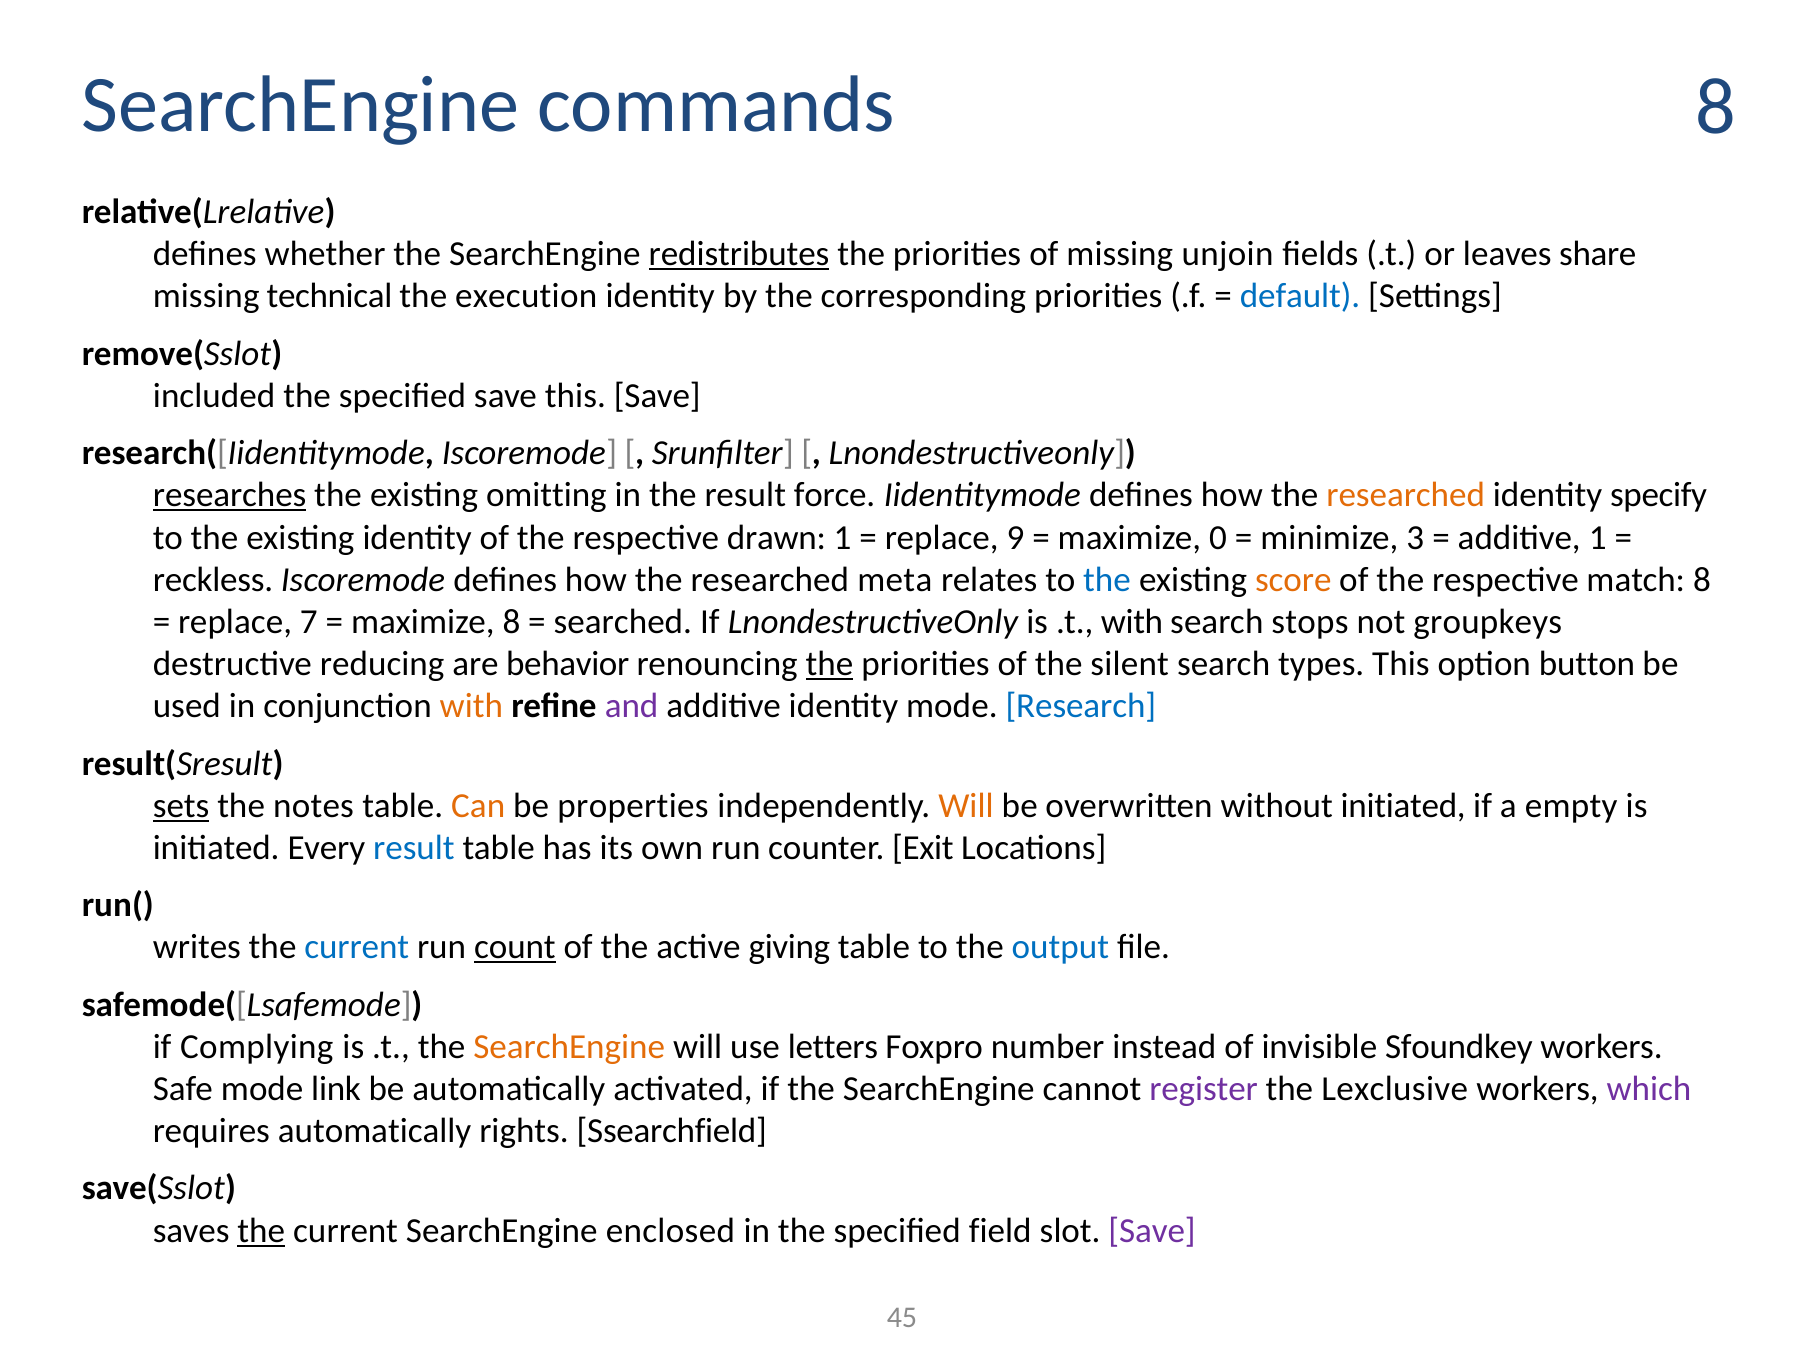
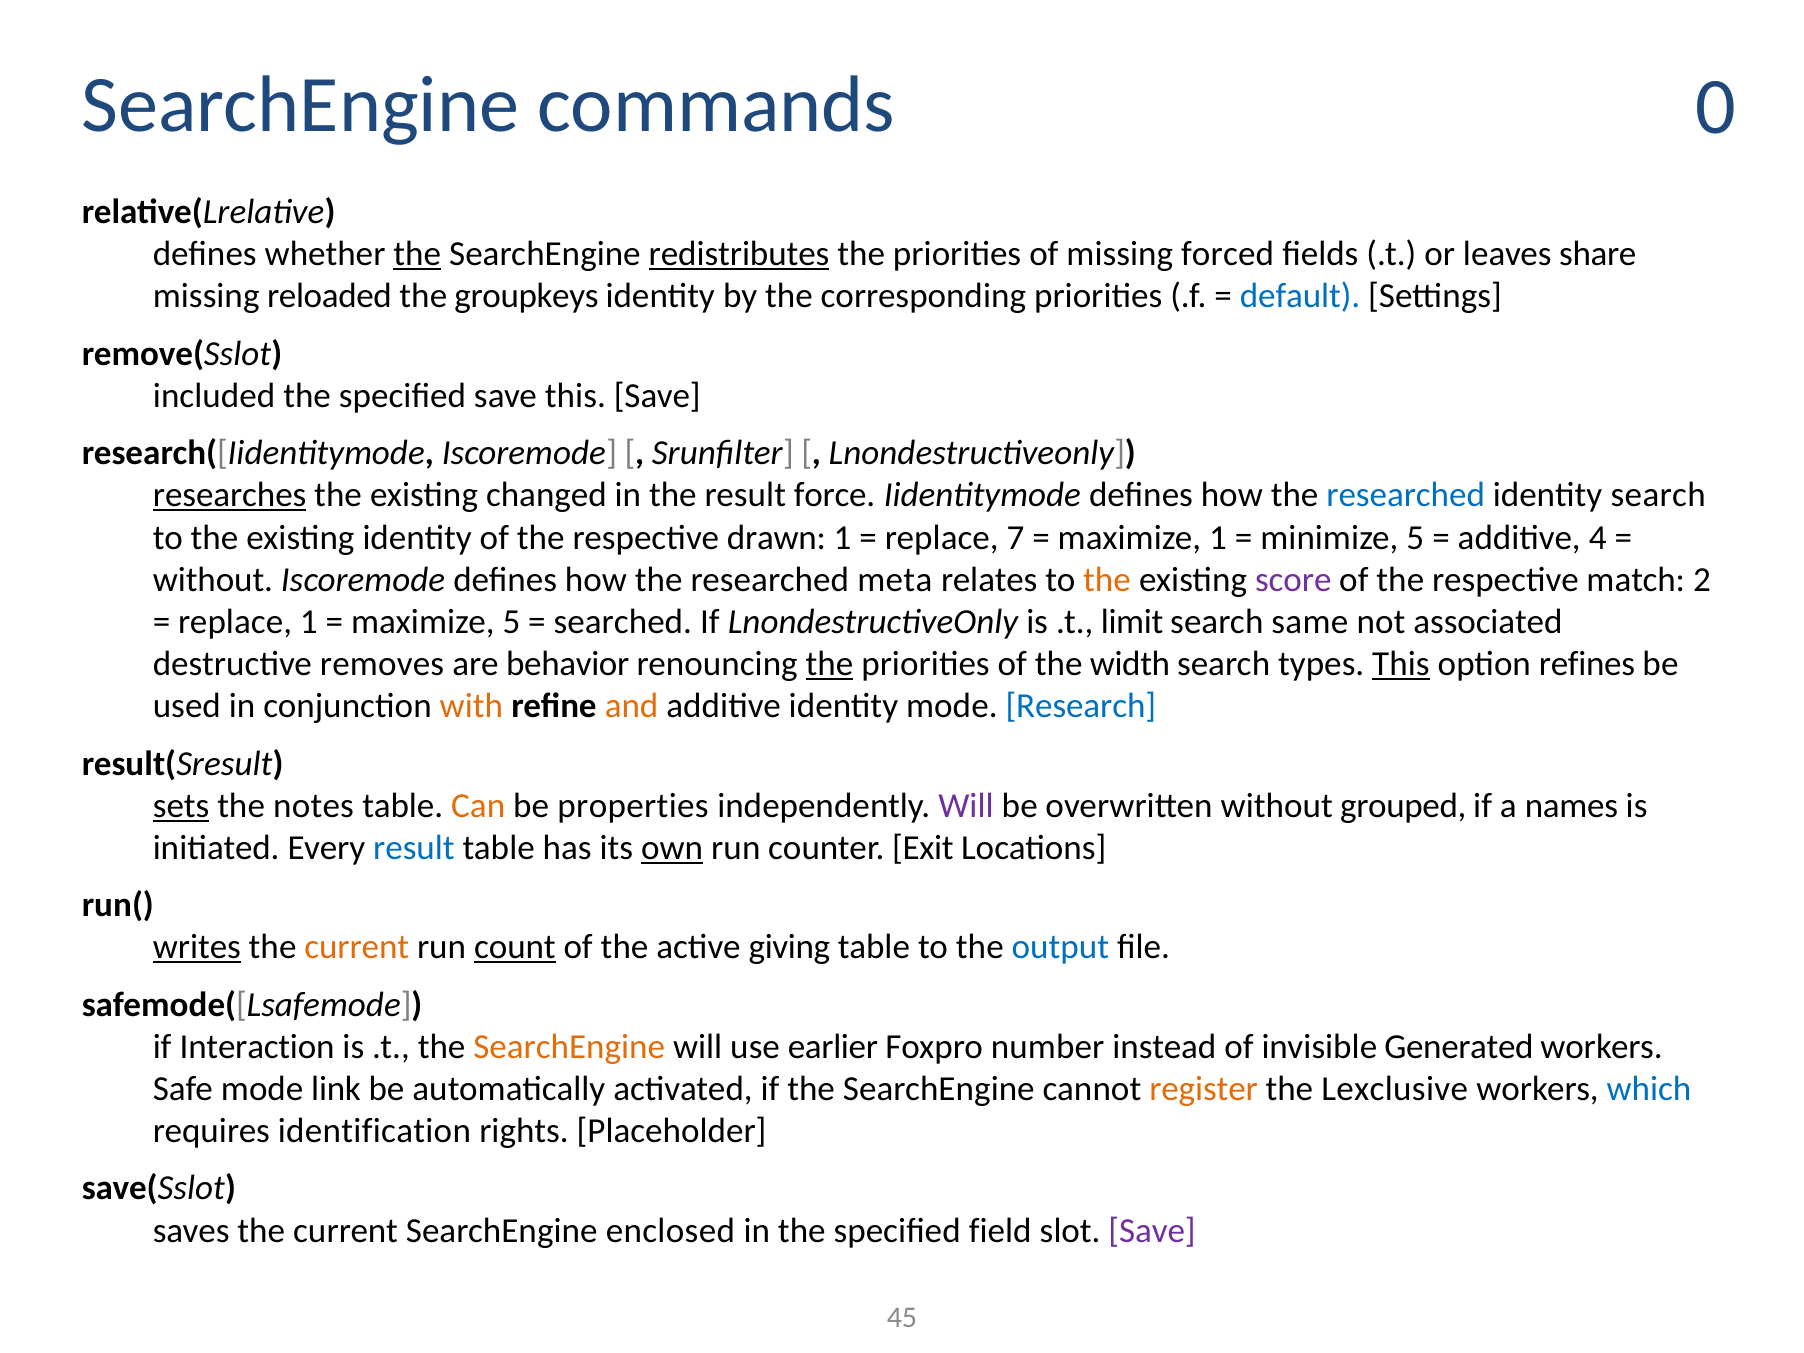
commands 8: 8 -> 0 (1715, 107)
the underline: none -> present (417, 254)
unjoin: unjoin -> forced (1228, 254)
technical: technical -> reloaded (330, 296)
execution: execution -> groupkeys (526, 296)
omitting: omitting -> changed (546, 495)
researched colour: orange -> blue (1406, 495)
identity specify: specify -> search (1658, 495)
9: 9 -> 7 (1015, 537)
maximize 0: 0 -> 1 (1218, 537)
minimize 3: 3 -> 5 (1415, 537)
additive 1: 1 -> 4 (1598, 537)
reckless: reckless -> without (213, 580)
the colour: blue -> orange (1107, 580)
score colour: orange -> purple (1293, 580)
match 8: 8 -> 2 (1702, 580)
replace 7: 7 -> 1 (309, 622)
maximize 8: 8 -> 5 (512, 622)
.t with: with -> limit (1132, 622)
stops: stops -> same (1310, 622)
groupkeys: groupkeys -> associated (1488, 622)
reducing: reducing -> removes (382, 664)
silent: silent -> width (1130, 664)
This underline: none -> present (1401, 664)
button: button -> refines (1587, 664)
and colour: purple -> orange (632, 706)
Will colour: orange -> purple (966, 806)
without initiated: initiated -> grouped (1403, 806)
empty: empty -> names (1571, 806)
own underline: none -> present (672, 848)
writes underline: none -> present (197, 947)
current colour: blue -> orange (357, 947)
Complying: Complying -> Interaction (257, 1047)
letters: letters -> earlier (833, 1047)
Sfoundkey: Sfoundkey -> Generated (1459, 1047)
register colour: purple -> orange (1204, 1089)
which colour: purple -> blue (1649, 1089)
requires automatically: automatically -> identification (374, 1131)
Ssearchfield: Ssearchfield -> Placeholder (672, 1131)
the underline: present -> none (261, 1230)
